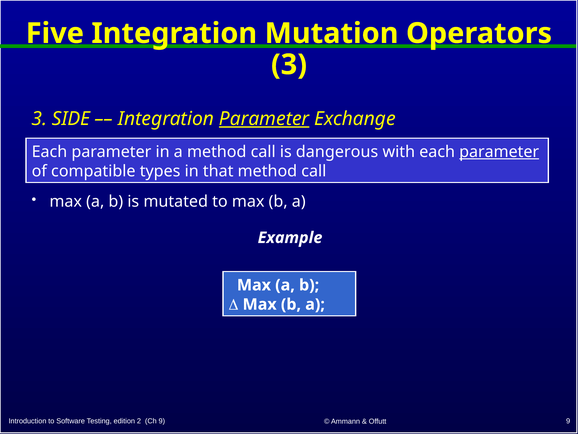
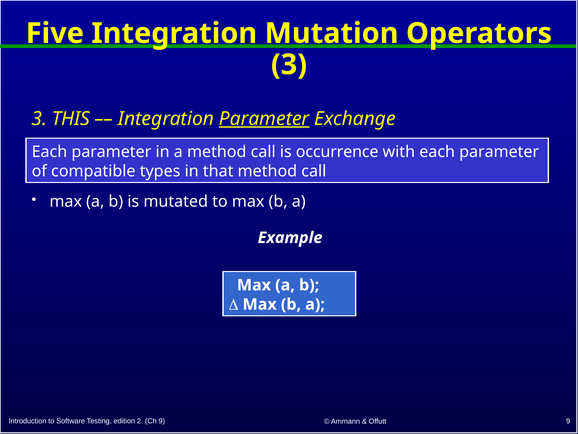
SIDE: SIDE -> THIS (71, 119)
dangerous: dangerous -> occurrence (337, 152)
parameter underline: present -> none (499, 152)
